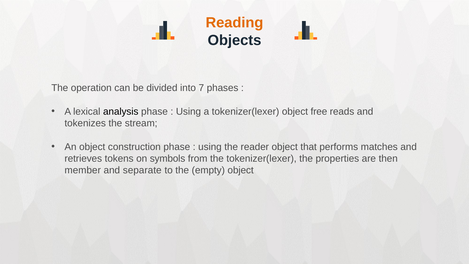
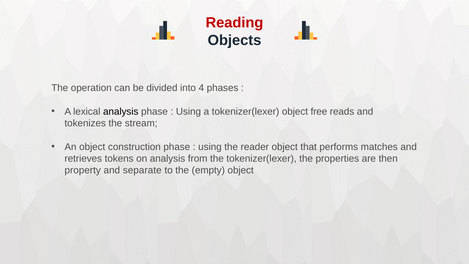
Reading colour: orange -> red (234, 23)
7: 7 -> 4 (201, 88)
on symbols: symbols -> analysis (167, 158)
member: member -> property (83, 170)
